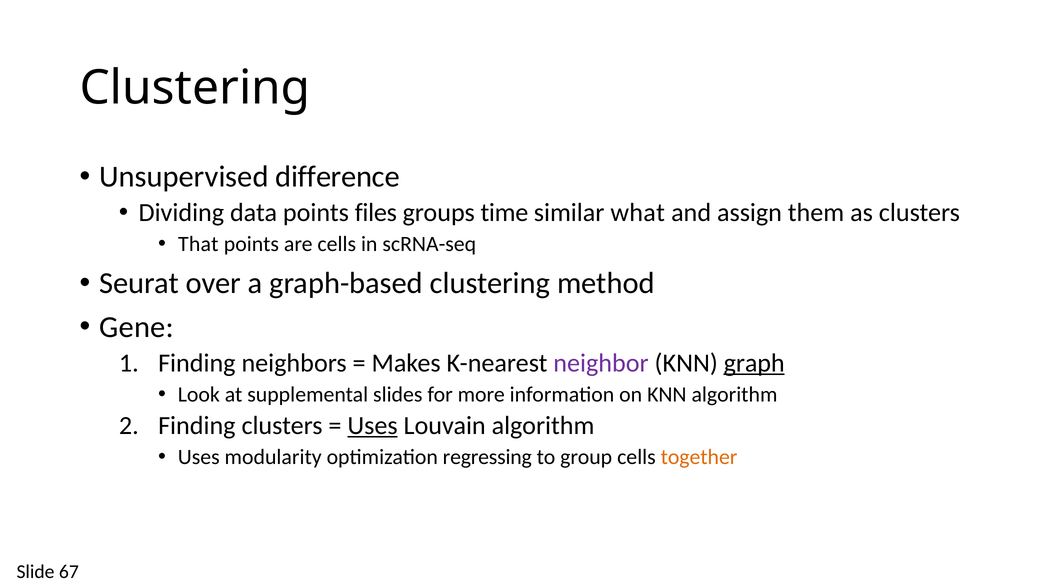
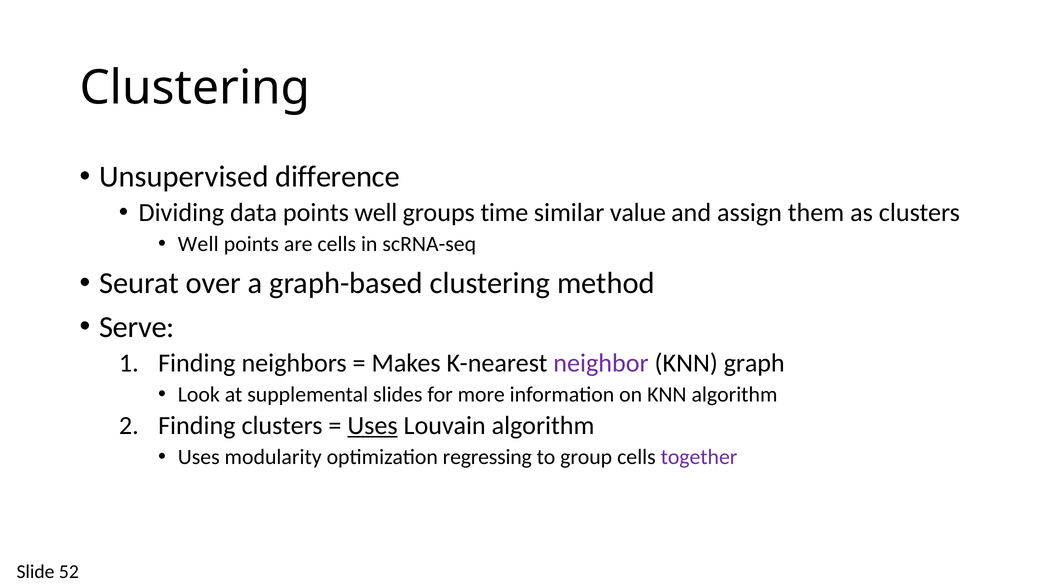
points files: files -> well (376, 213)
what: what -> value (638, 213)
That: That -> Well (198, 244)
Gene: Gene -> Serve (137, 327)
graph underline: present -> none (754, 363)
together colour: orange -> purple (699, 457)
67: 67 -> 52 (69, 572)
